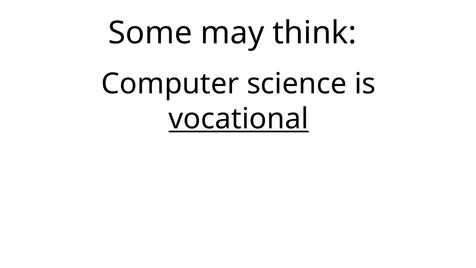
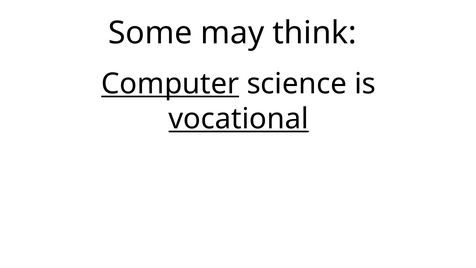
Computer underline: none -> present (170, 84)
